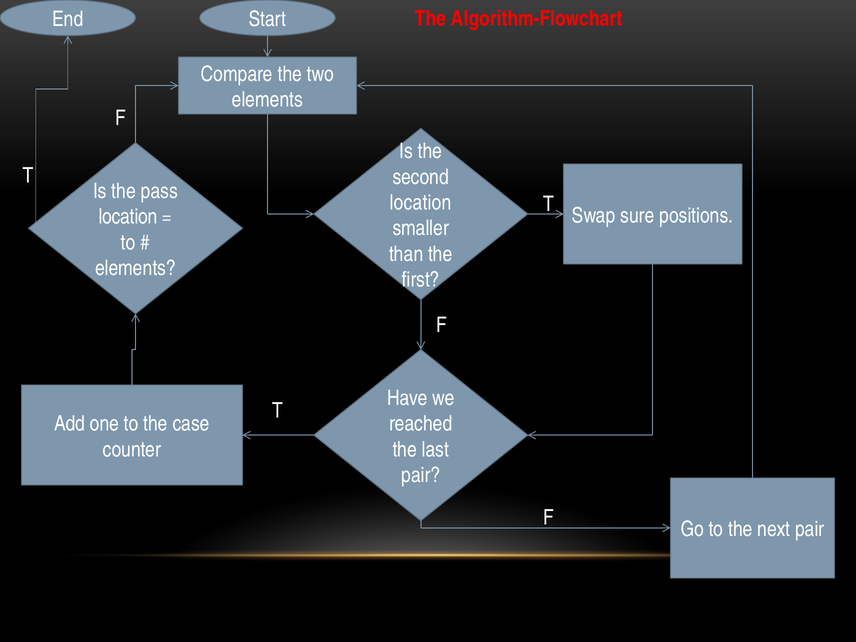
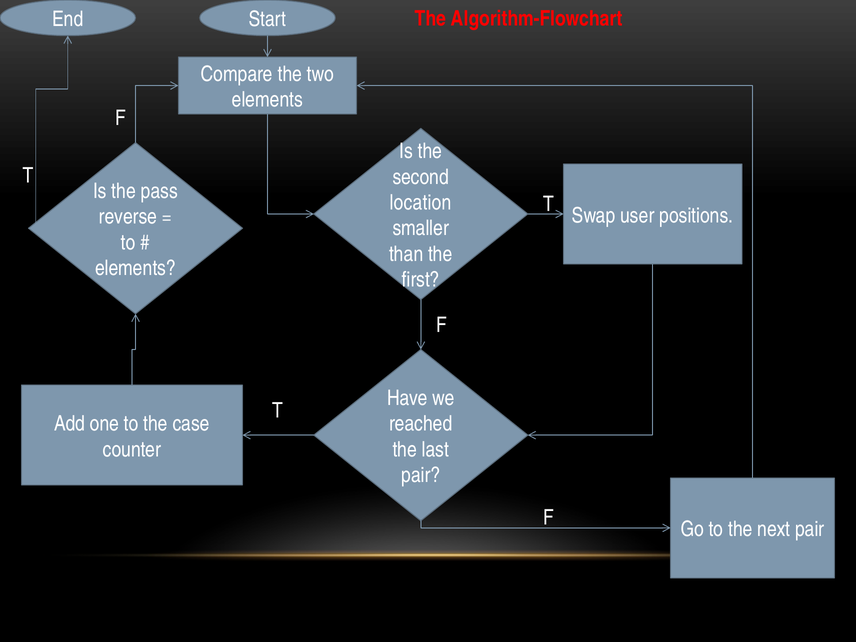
sure: sure -> user (637, 215)
location: location -> reverse (128, 217)
